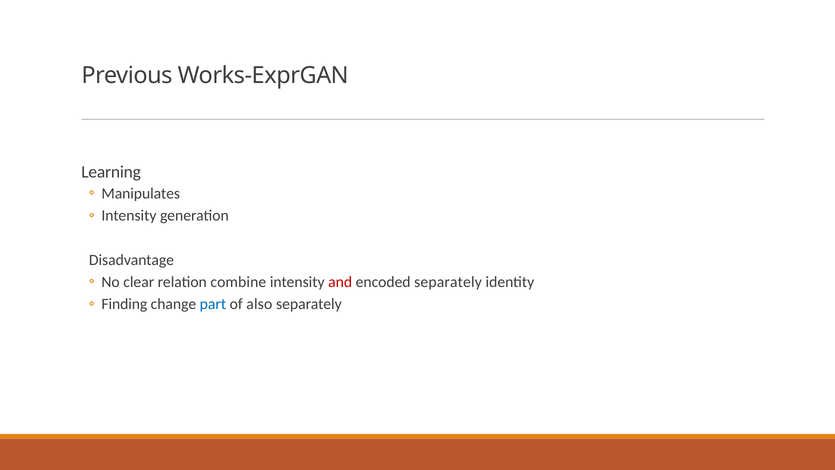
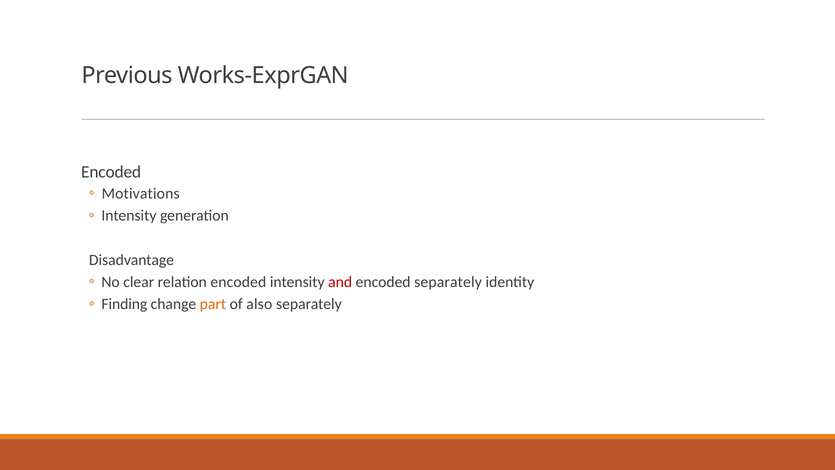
Learning: Learning -> Encoded (111, 172)
Manipulates: Manipulates -> Motivations (141, 193)
relation combine: combine -> encoded (238, 282)
part colour: blue -> orange (213, 304)
